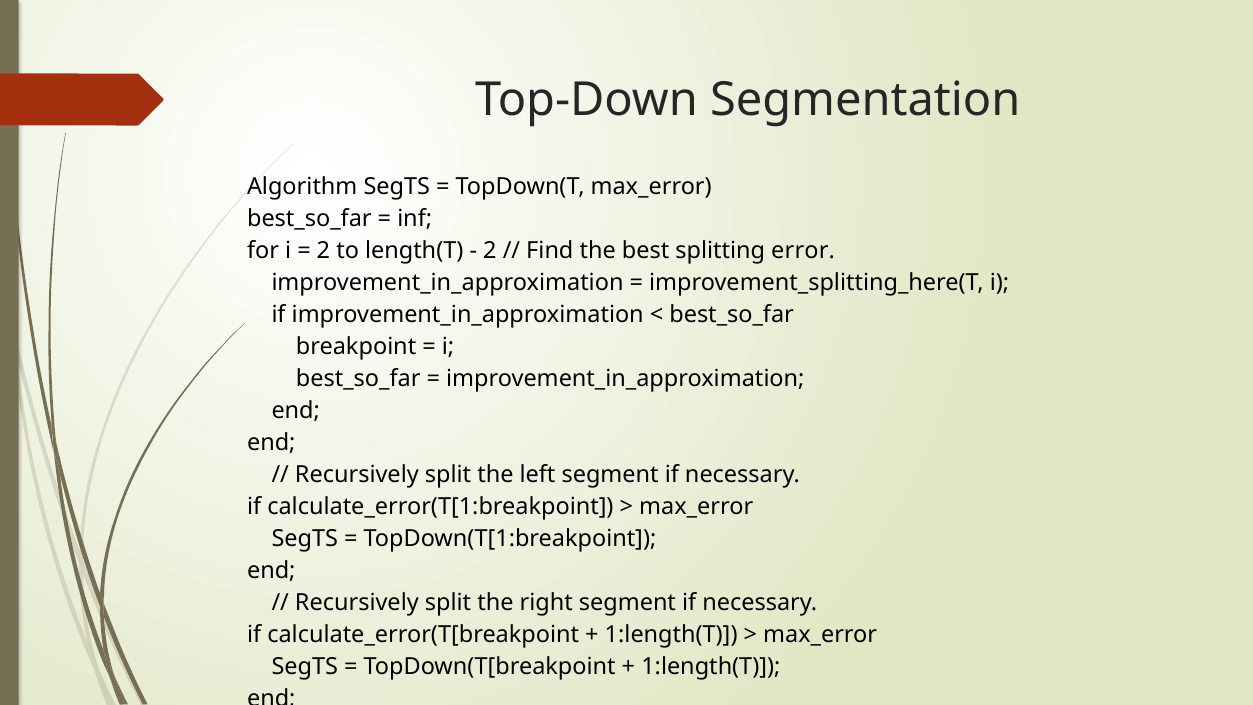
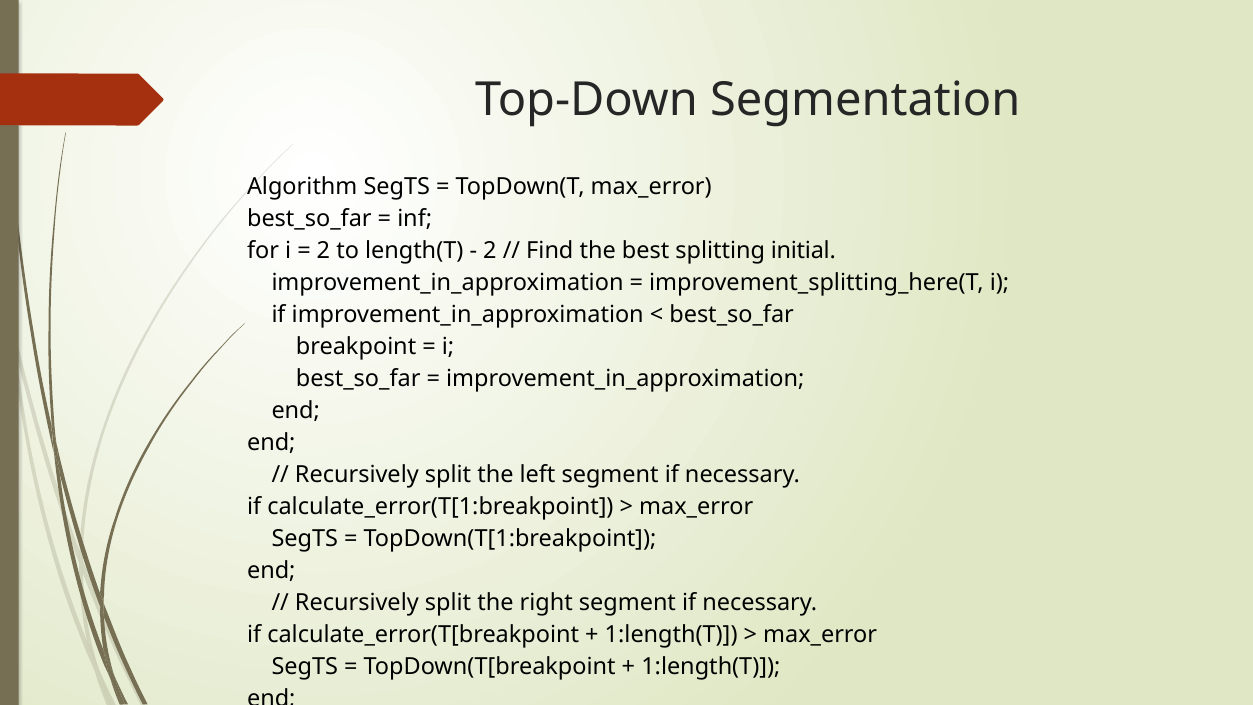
error: error -> initial (803, 251)
